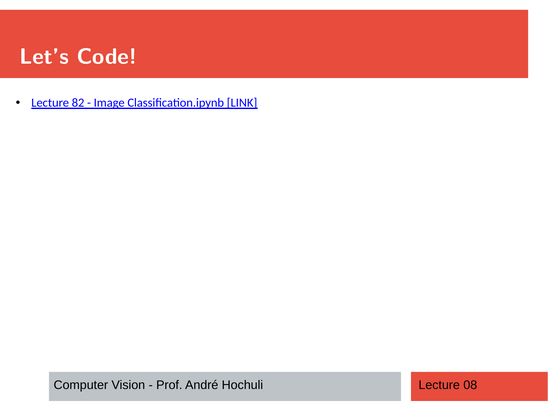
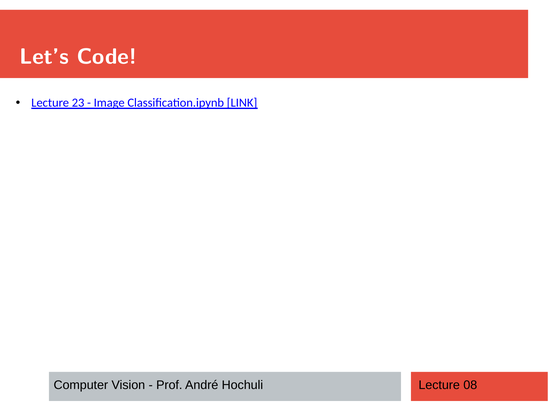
82: 82 -> 23 (78, 103)
